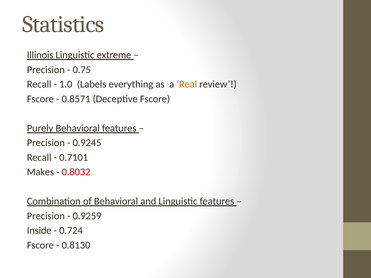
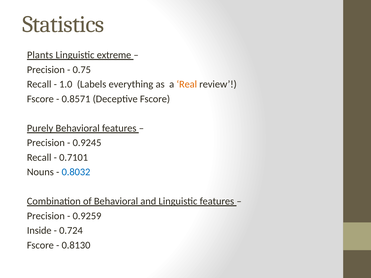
Illinois: Illinois -> Plants (40, 55)
Makes: Makes -> Nouns (40, 172)
0.8032 colour: red -> blue (76, 172)
